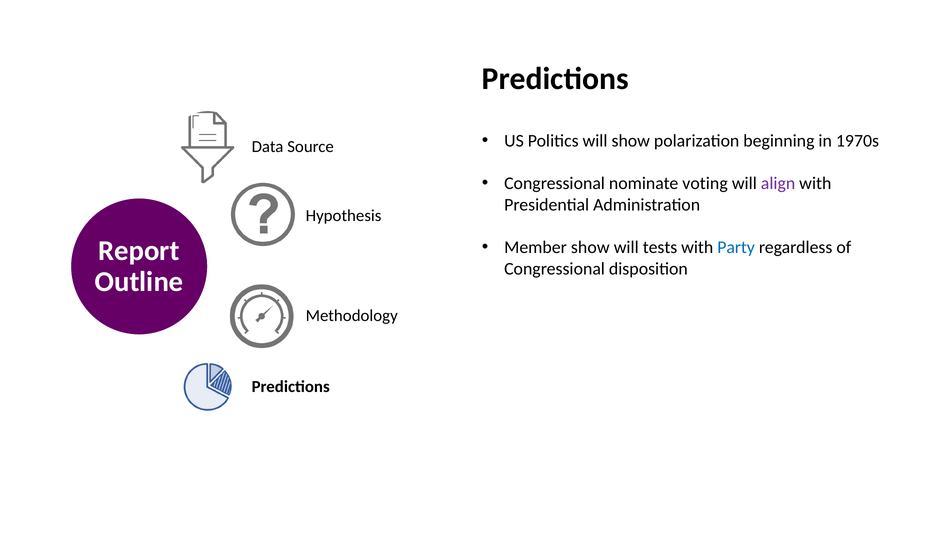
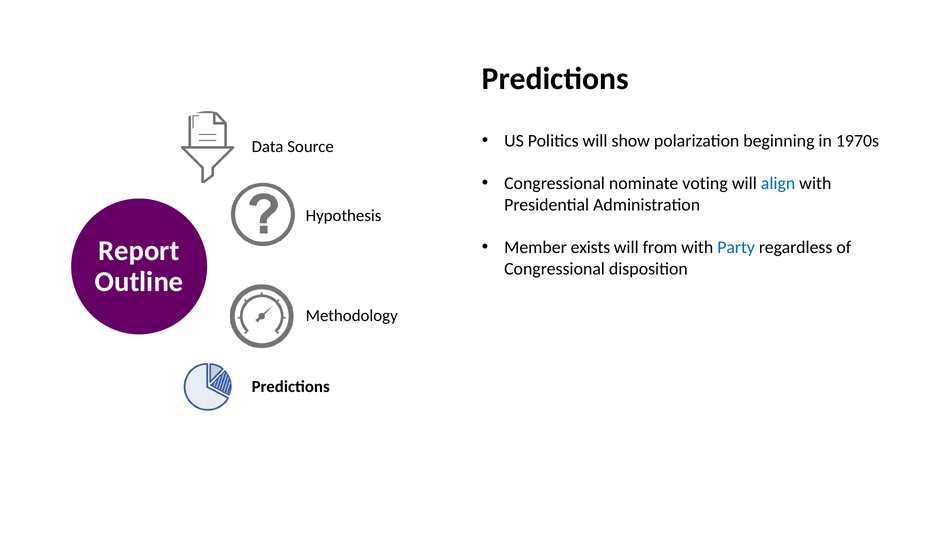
align colour: purple -> blue (778, 184)
Member show: show -> exists (590, 248)
tests: tests -> from (660, 248)
